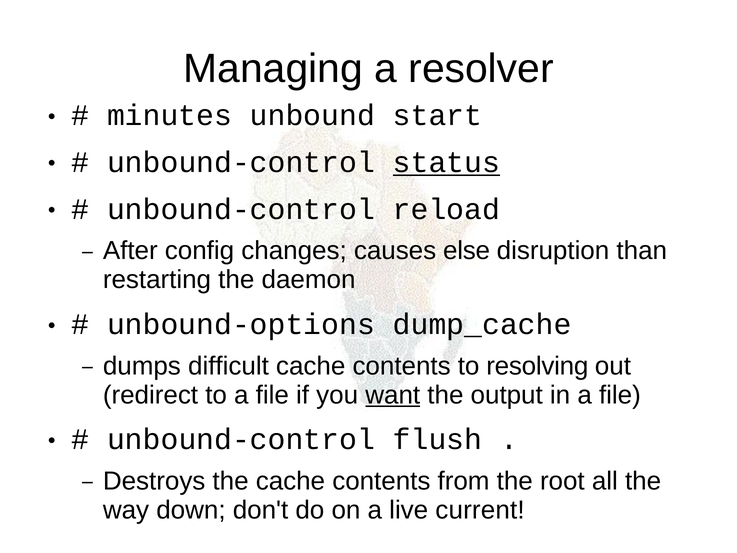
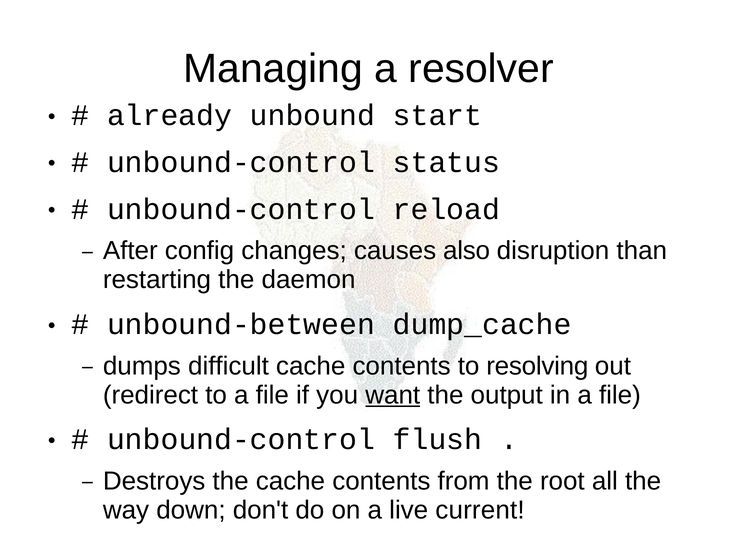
minutes: minutes -> already (170, 116)
status underline: present -> none (446, 162)
else: else -> also (467, 251)
unbound-options: unbound-options -> unbound-between (241, 325)
